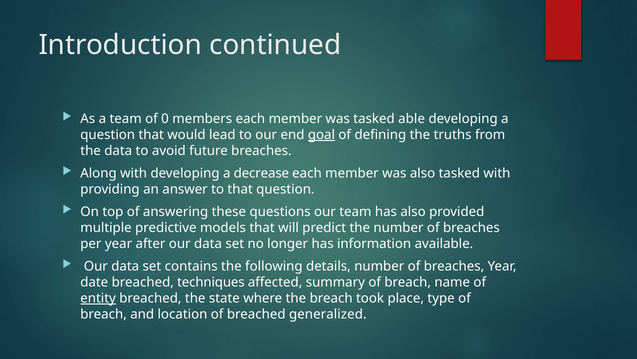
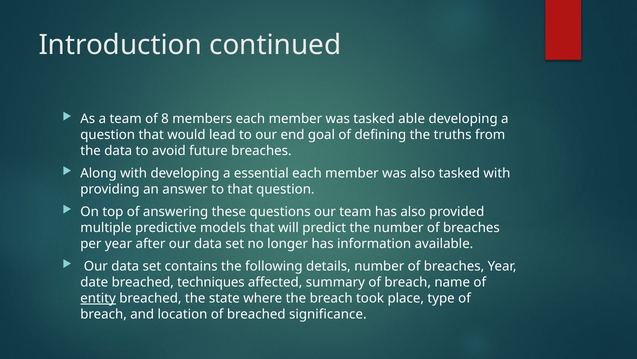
0: 0 -> 8 (165, 119)
goal underline: present -> none (321, 134)
decrease: decrease -> essential (261, 173)
generalized: generalized -> significance (328, 314)
